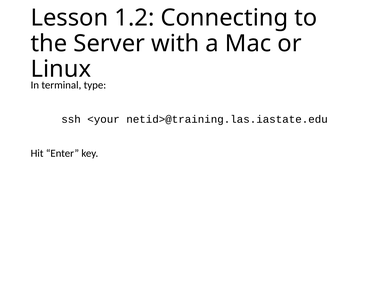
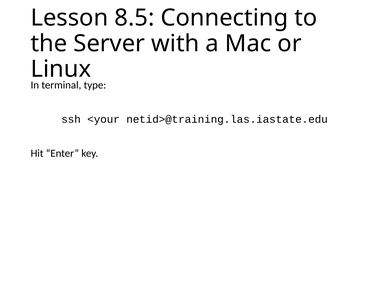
1.2: 1.2 -> 8.5 (134, 18)
